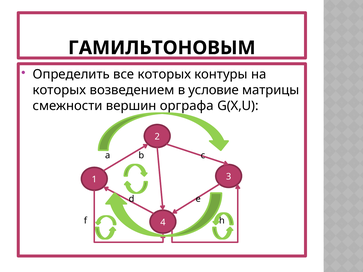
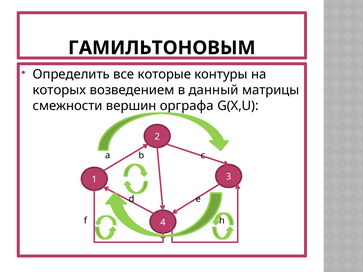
все которых: которых -> которые (164, 74)
условие: условие -> данный (214, 90)
